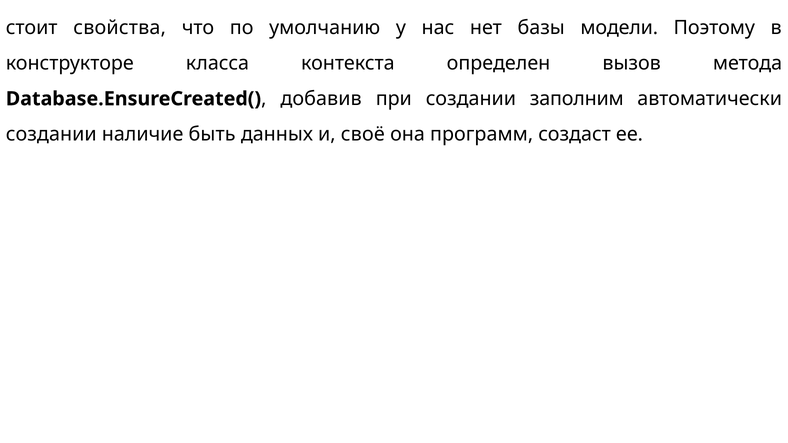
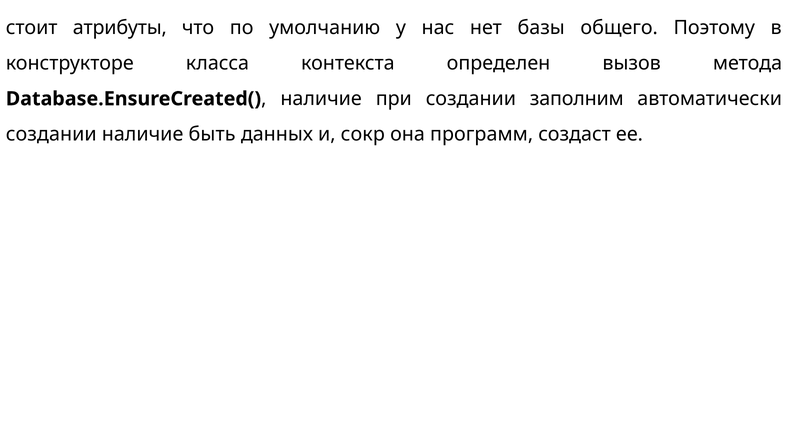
свойства: свойства -> атрибуты (120, 28)
модели: модели -> общего (619, 28)
добавив: добавив -> наличие (321, 99)
своё: своё -> сокр (363, 134)
